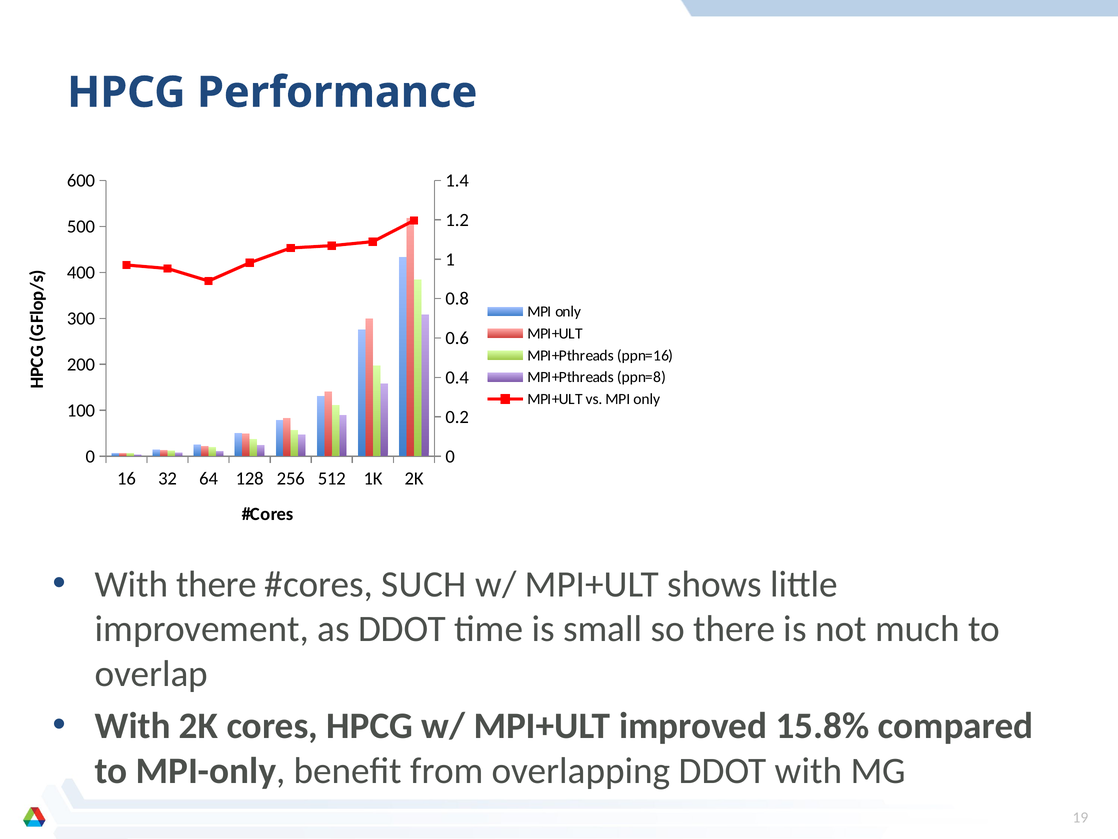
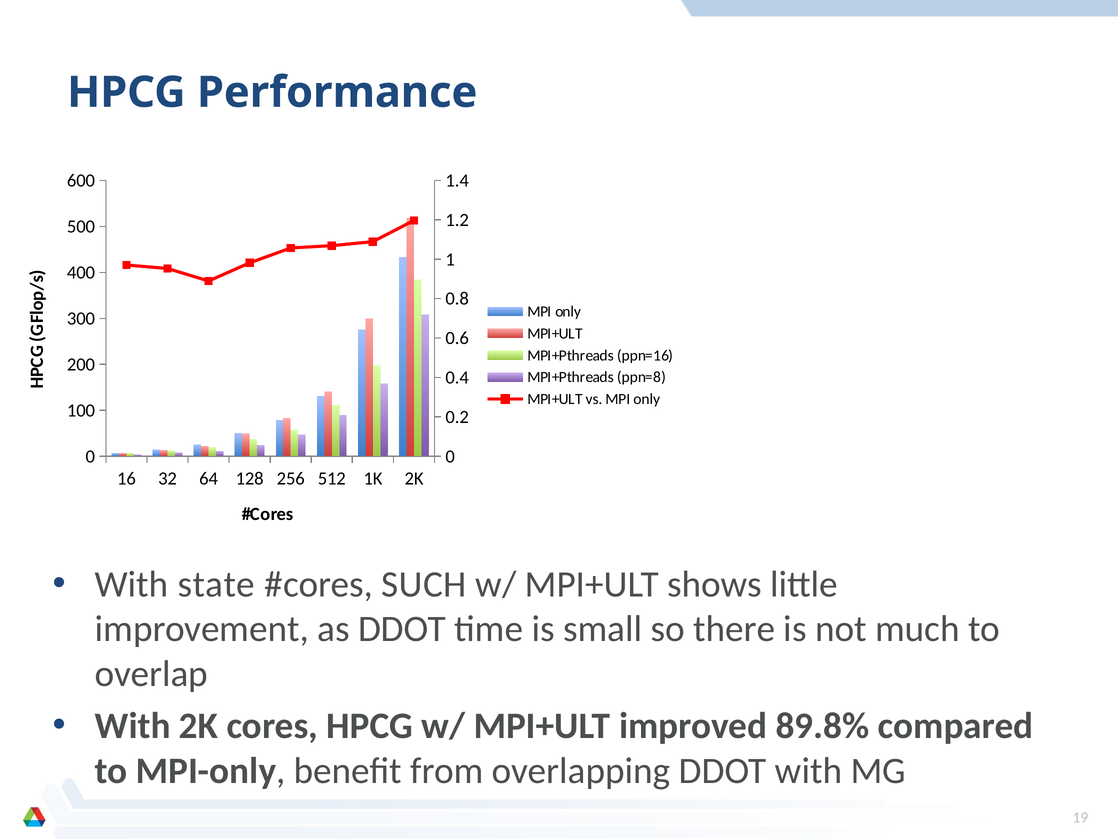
With there: there -> state (216, 584)
15.8%: 15.8% -> 89.8% (822, 726)
